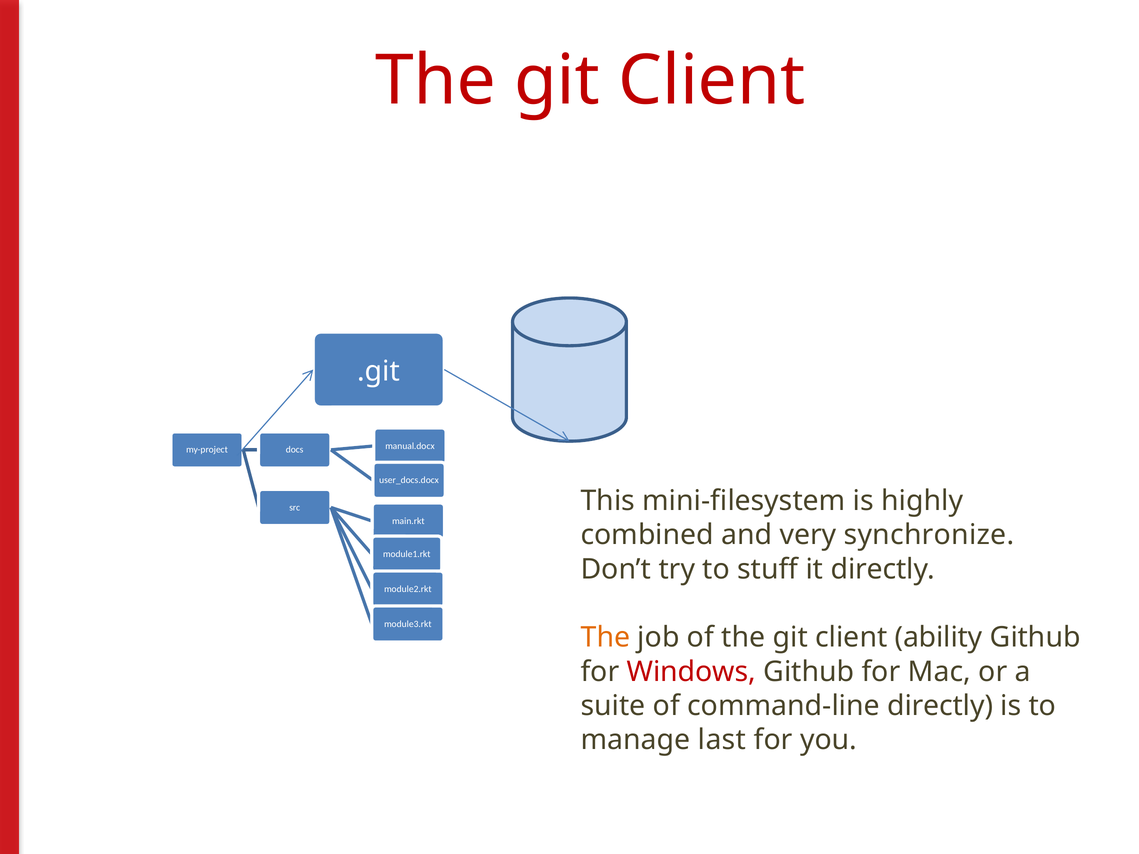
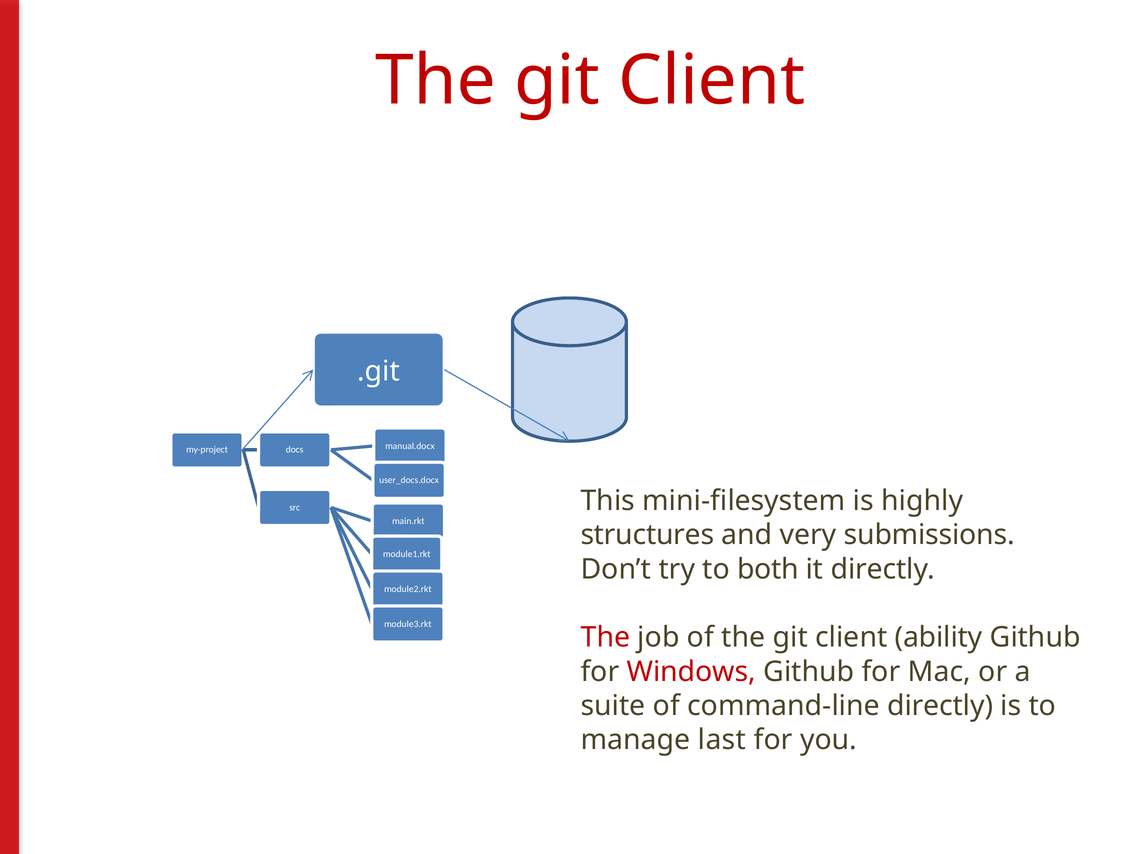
combined: combined -> structures (647, 535)
synchronize: synchronize -> submissions (929, 535)
stuff: stuff -> both (768, 569)
The colour: orange -> red (605, 638)
